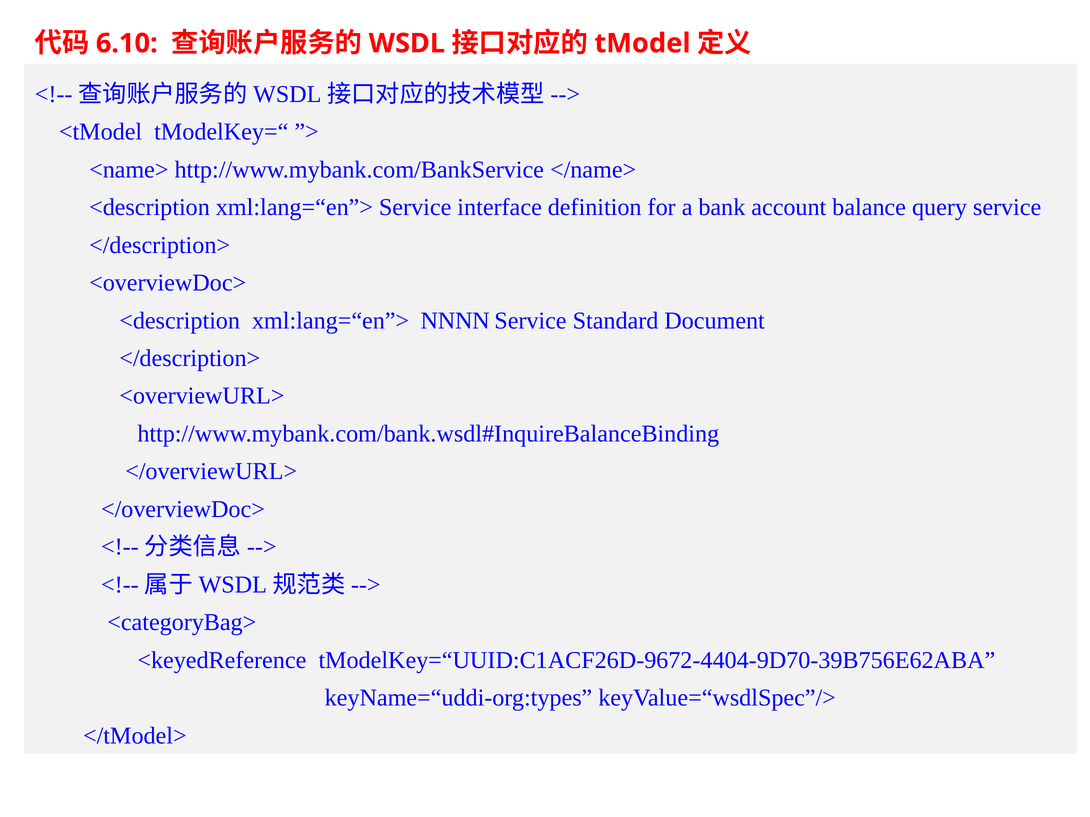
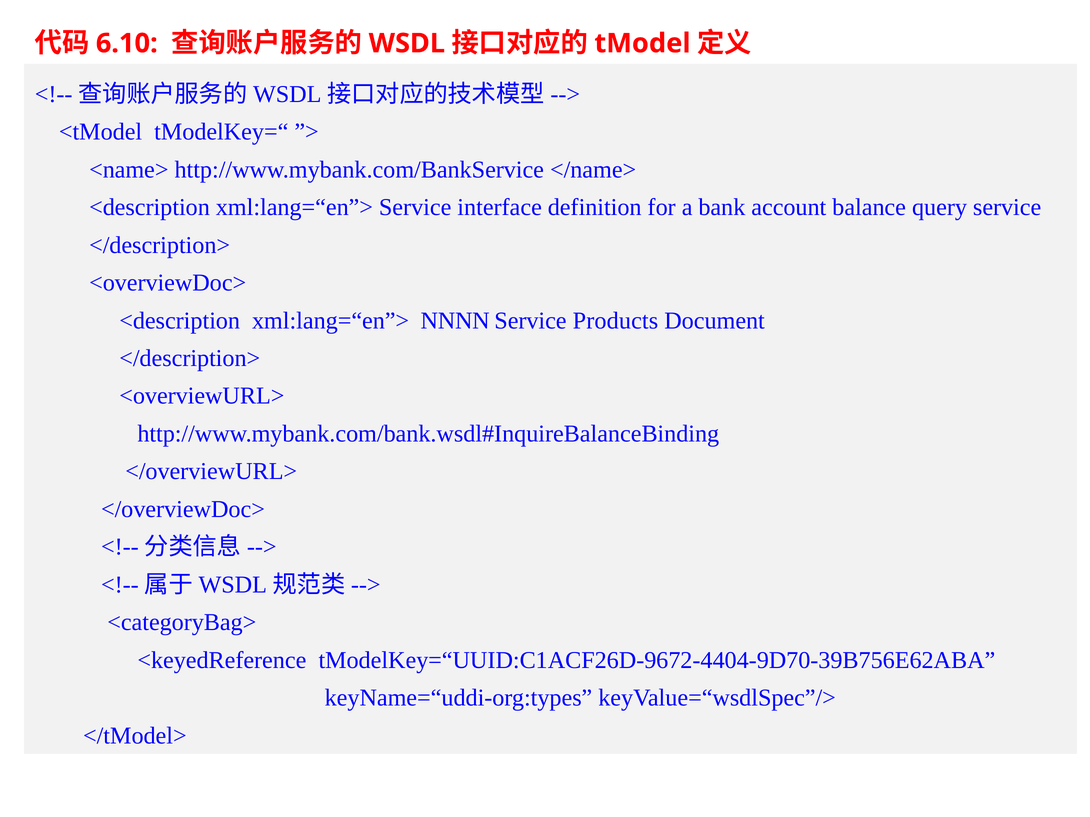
Standard: Standard -> Products (615, 321)
